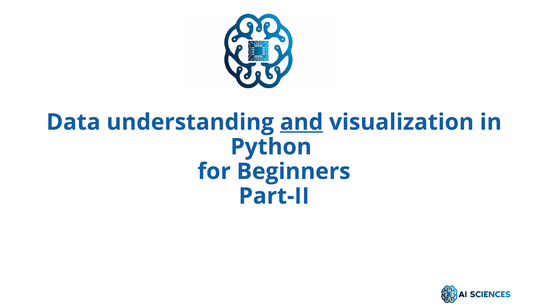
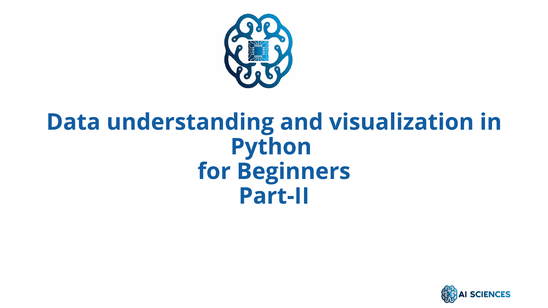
and underline: present -> none (302, 122)
